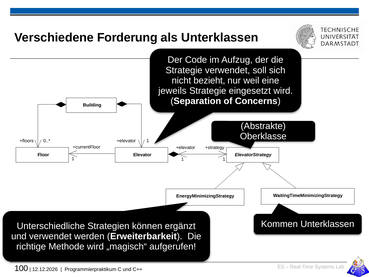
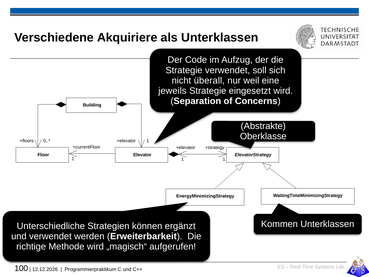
Forderung: Forderung -> Akquiriere (127, 37)
bezieht: bezieht -> überall (209, 80)
